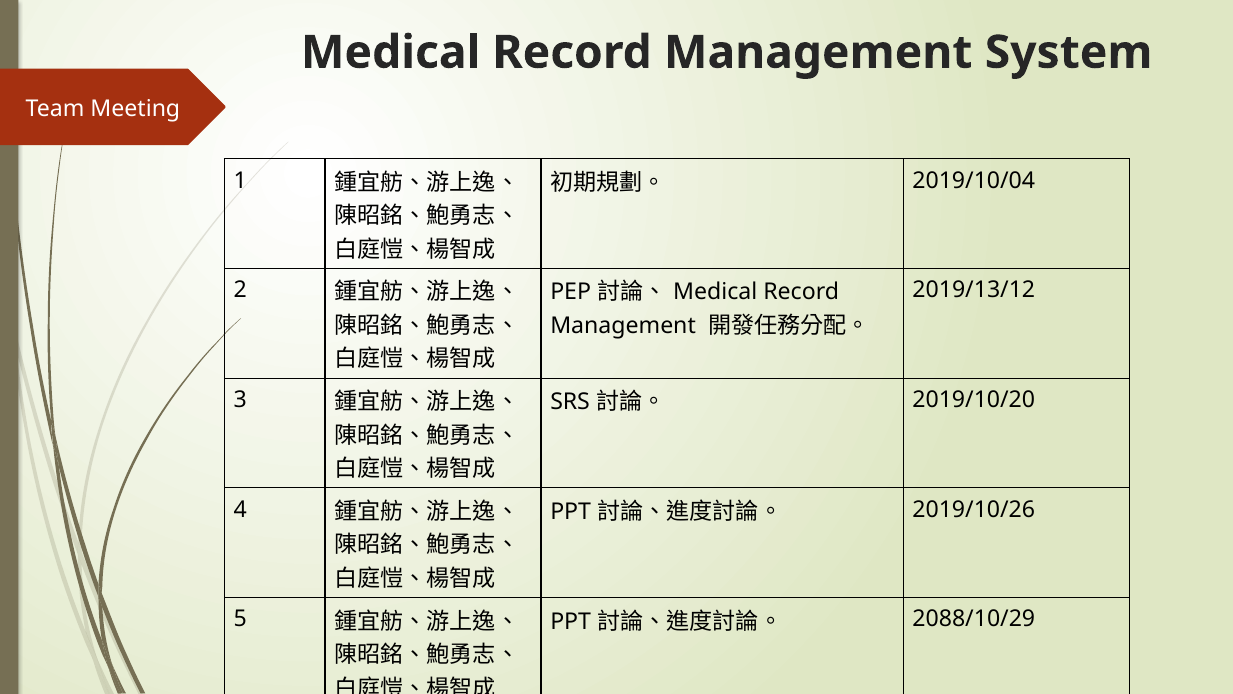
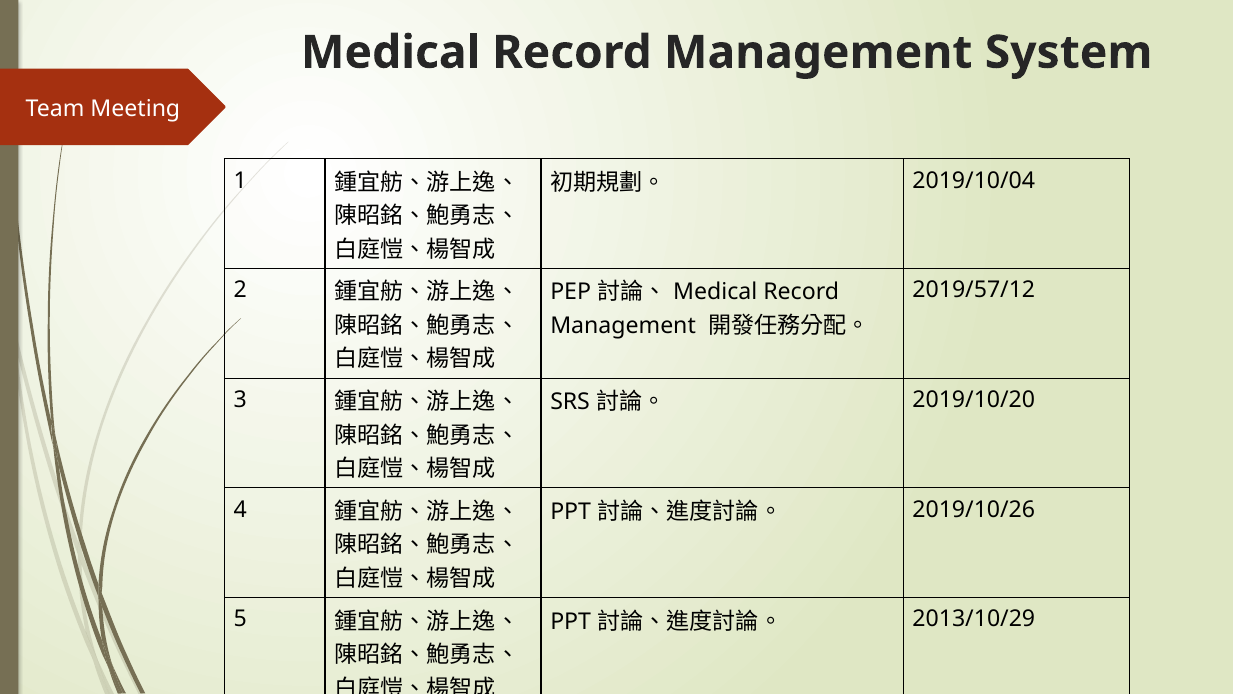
2019/13/12: 2019/13/12 -> 2019/57/12 (974, 290)
2088/10/29: 2088/10/29 -> 2013/10/29 (974, 619)
